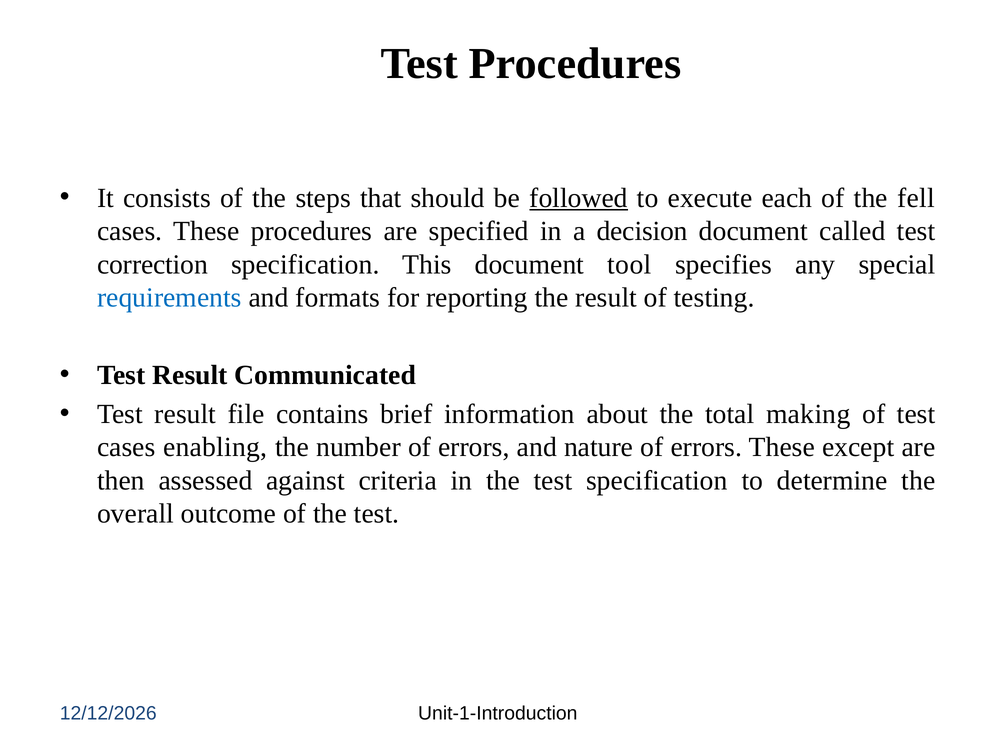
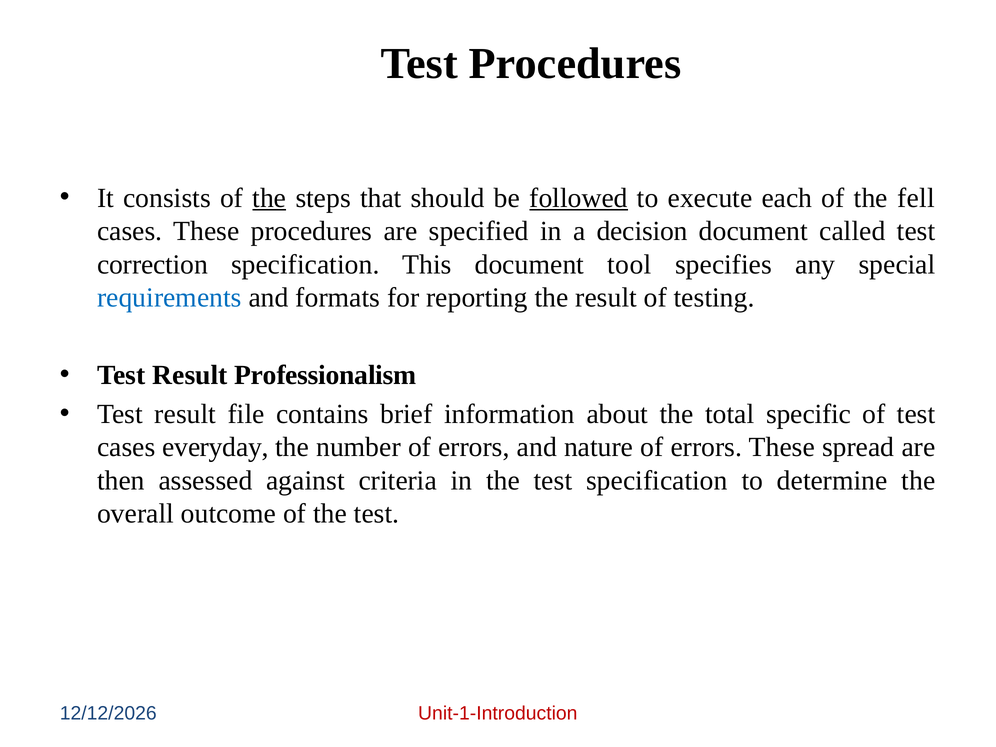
the underline: none -> present (269, 198)
Communicated: Communicated -> Professionalism (325, 375)
making: making -> specific (809, 414)
enabling: enabling -> everyday (215, 447)
except: except -> spread (858, 447)
Unit-1-Introduction colour: black -> red (498, 714)
